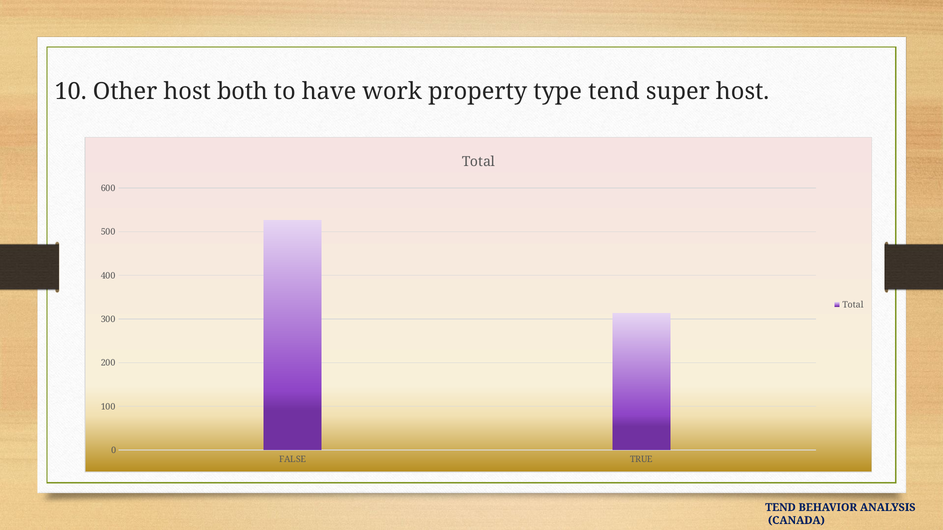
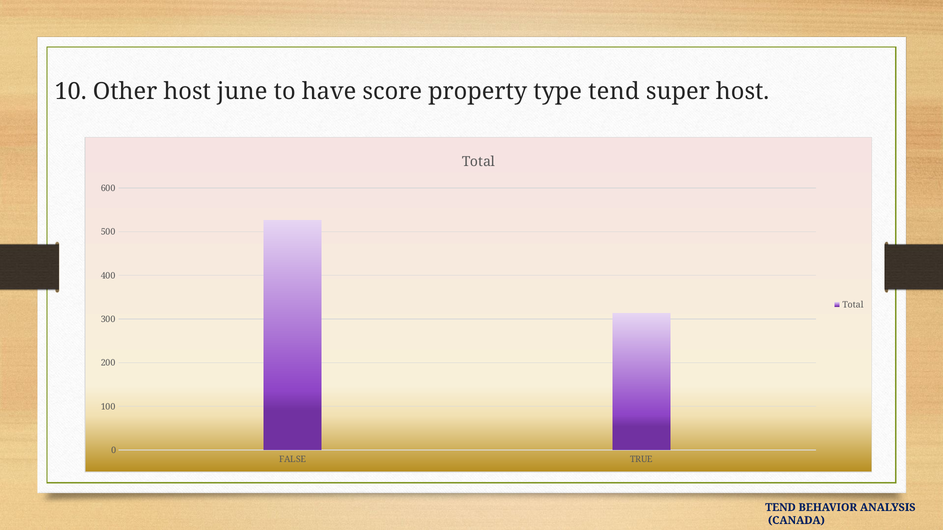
both: both -> june (242, 91)
work: work -> score (392, 91)
